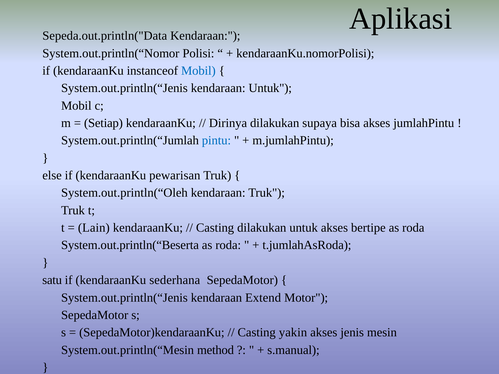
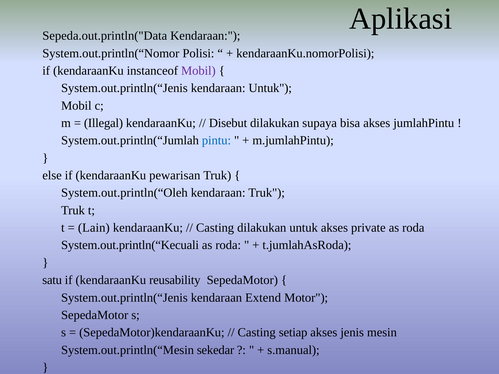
Mobil colour: blue -> purple (198, 71)
Setiap: Setiap -> Illegal (103, 123)
Dirinya: Dirinya -> Disebut (228, 123)
bertipe: bertipe -> private (368, 228)
System.out.println(“Beserta: System.out.println(“Beserta -> System.out.println(“Kecuali (130, 245)
sederhana: sederhana -> reusability (175, 280)
yakin: yakin -> setiap (293, 333)
method: method -> sekedar (216, 350)
